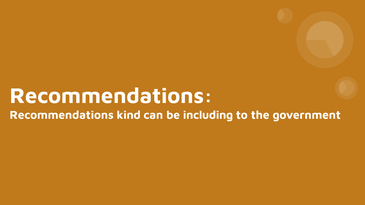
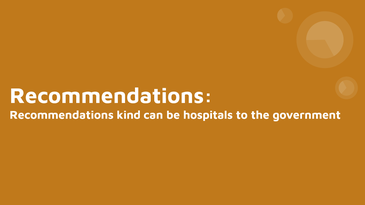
including: including -> hospitals (208, 115)
